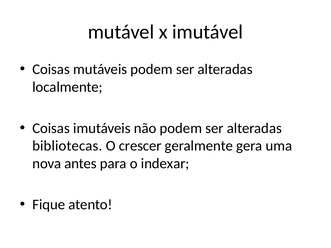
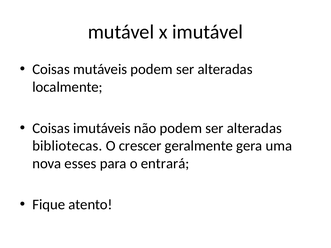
antes: antes -> esses (80, 164)
indexar: indexar -> entrará (165, 164)
